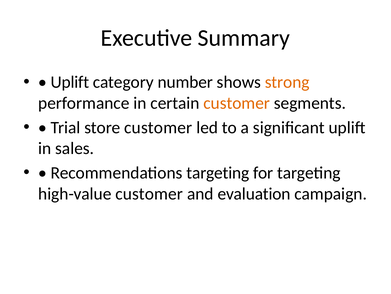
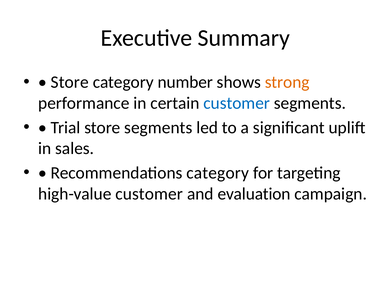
Uplift: Uplift -> Store (70, 82)
customer colour: orange -> blue (237, 103)
store customer: customer -> segments (158, 127)
Recommendations targeting: targeting -> category (218, 172)
